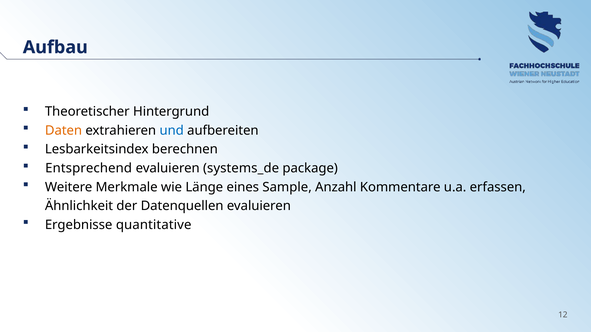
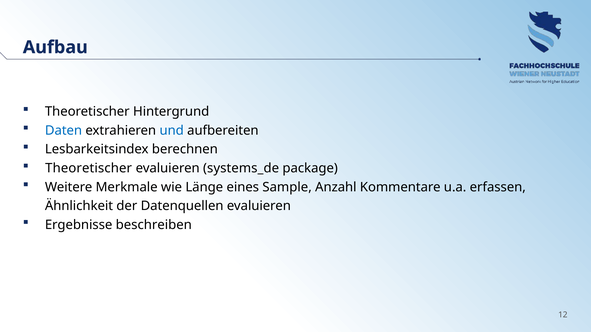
Daten colour: orange -> blue (64, 131)
Entsprechend: Entsprechend -> Theoretischer (89, 168)
quantitative: quantitative -> beschreiben (154, 225)
